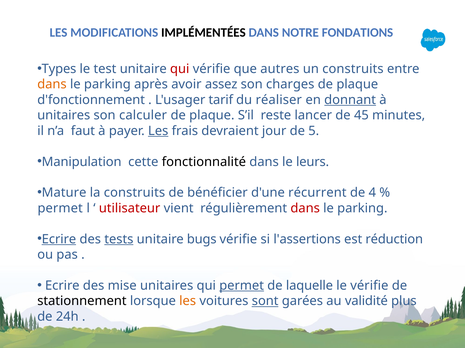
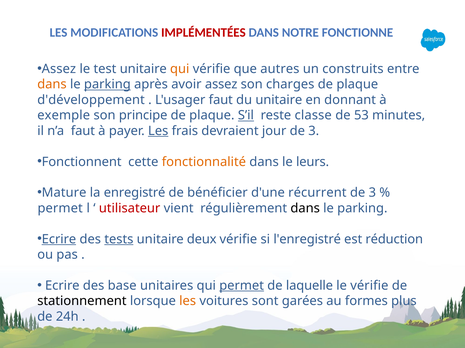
IMPLÉMENTÉES colour: black -> red (203, 33)
FONDATIONS: FONDATIONS -> FONCTIONNE (357, 33)
Types: Types -> Assez (59, 69)
qui colour: red -> orange (180, 69)
parking underline: none -> present (107, 85)
d'fonctionnement: d'fonctionnement -> d'développement (91, 100)
L'usager tarif: tarif -> faut (221, 100)
du réaliser: réaliser -> unitaire (279, 100)
donnant underline: present -> none (350, 100)
unitaires: unitaires -> exemple (64, 116)
calculer: calculer -> principe (143, 116)
S’il underline: none -> present (246, 116)
lancer: lancer -> classe (313, 116)
45: 45 -> 53 (361, 116)
5: 5 -> 3 (314, 131)
Manipulation: Manipulation -> Fonctionnent (82, 162)
fonctionnalité colour: black -> orange (204, 162)
la construits: construits -> enregistré (135, 193)
4: 4 -> 3 (372, 193)
dans colour: red -> black (305, 209)
bugs: bugs -> deux (202, 240)
l'assertions: l'assertions -> l'enregistré (307, 240)
mise: mise -> base (122, 286)
sont underline: present -> none (265, 302)
validité: validité -> formes (366, 302)
